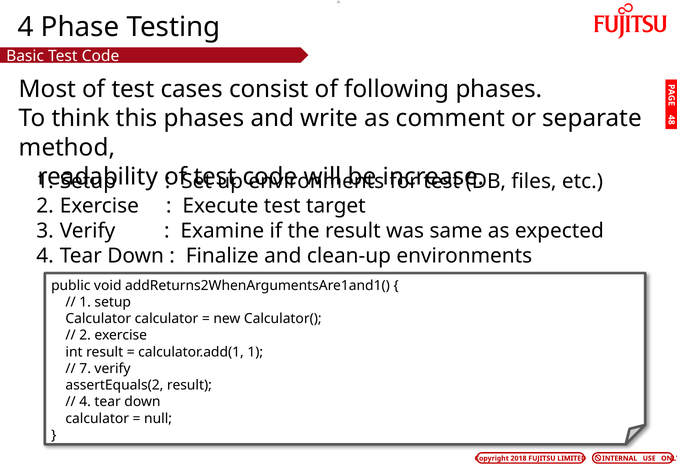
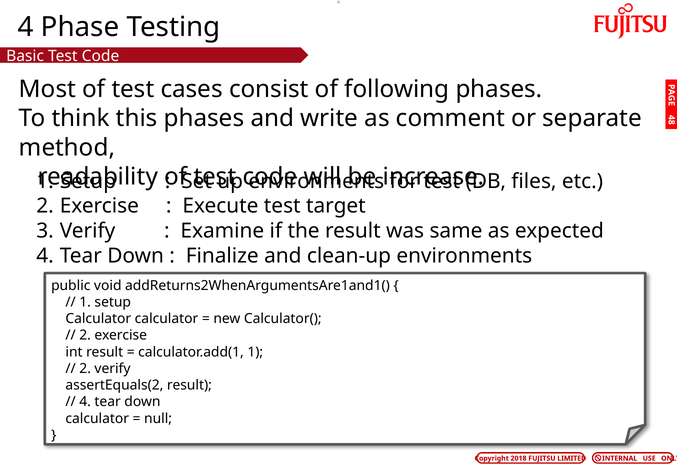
7: 7 -> 2 (85, 369)
